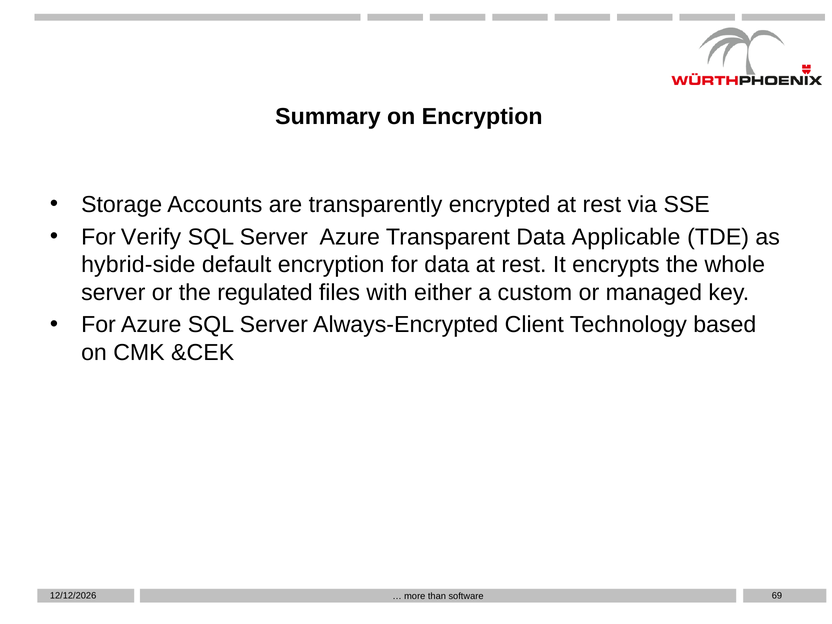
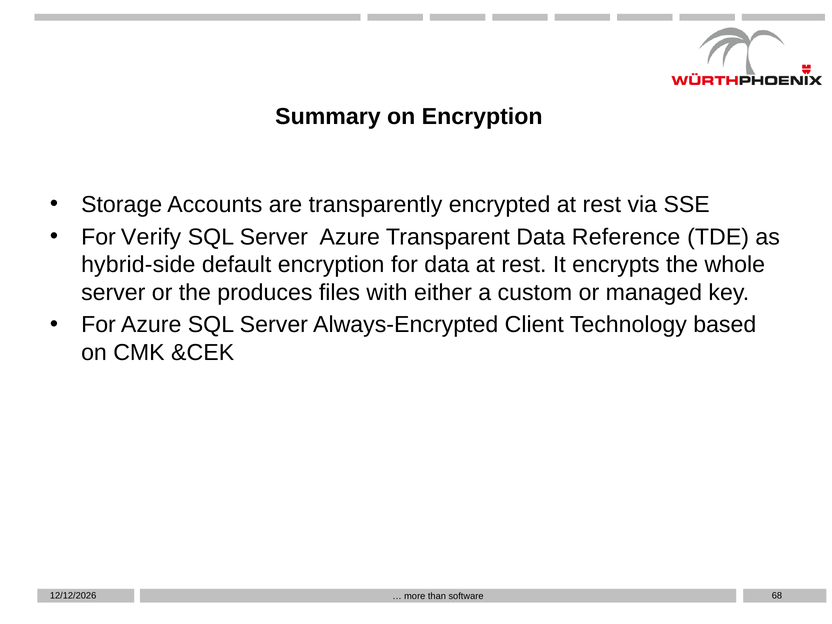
Applicable: Applicable -> Reference (626, 237)
regulated: regulated -> produces (265, 292)
69: 69 -> 68 (777, 596)
